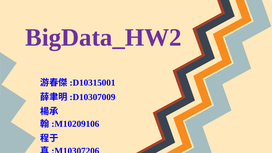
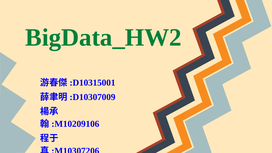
BigData_HW2 colour: purple -> green (103, 37)
